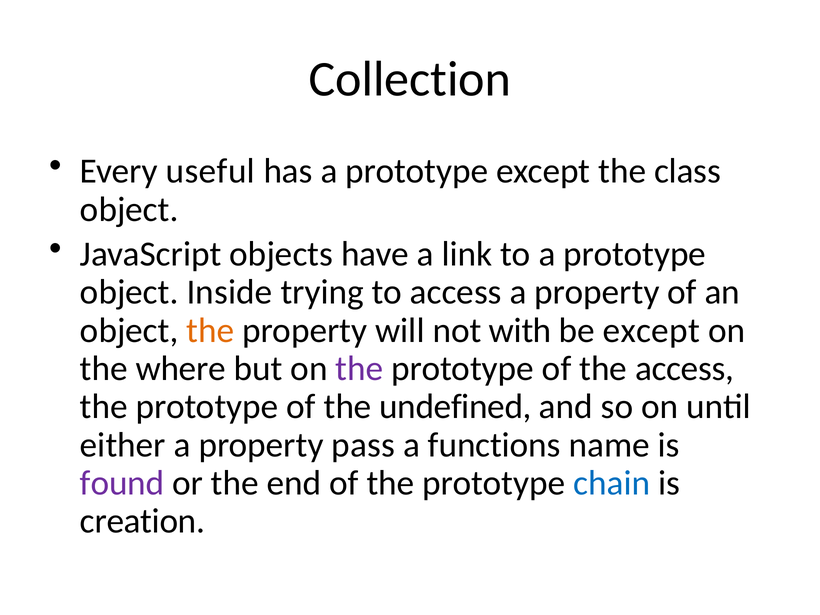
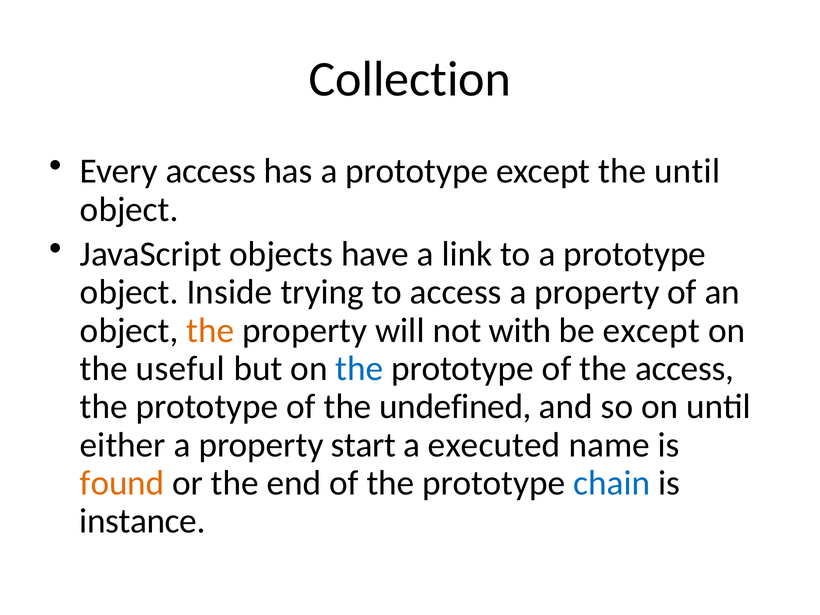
Every useful: useful -> access (211, 171)
the class: class -> until (687, 171)
where: where -> useful (180, 369)
the colour: purple -> blue (359, 369)
pass: pass -> start (363, 445)
functions: functions -> executed (494, 445)
found colour: purple -> orange (122, 483)
creation: creation -> instance (142, 521)
